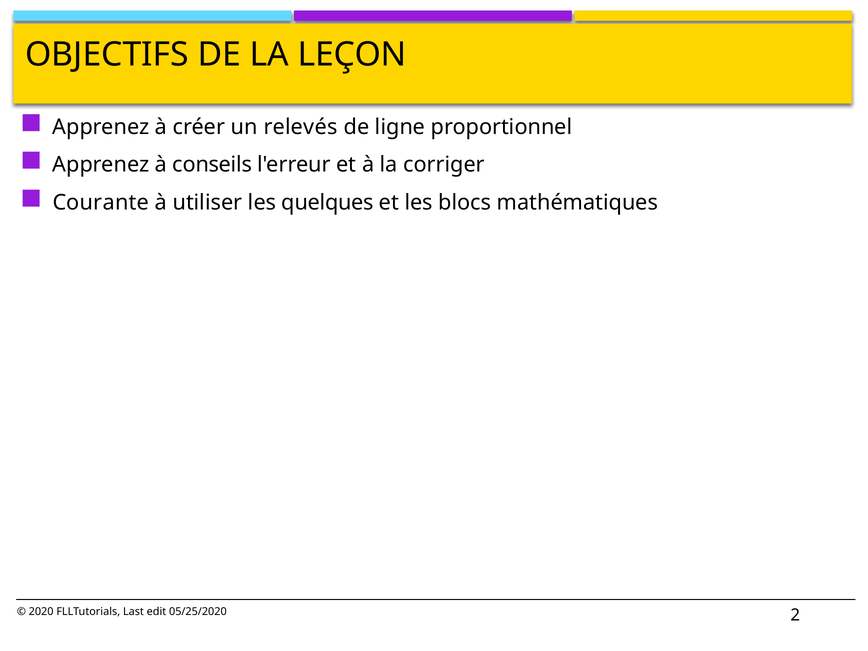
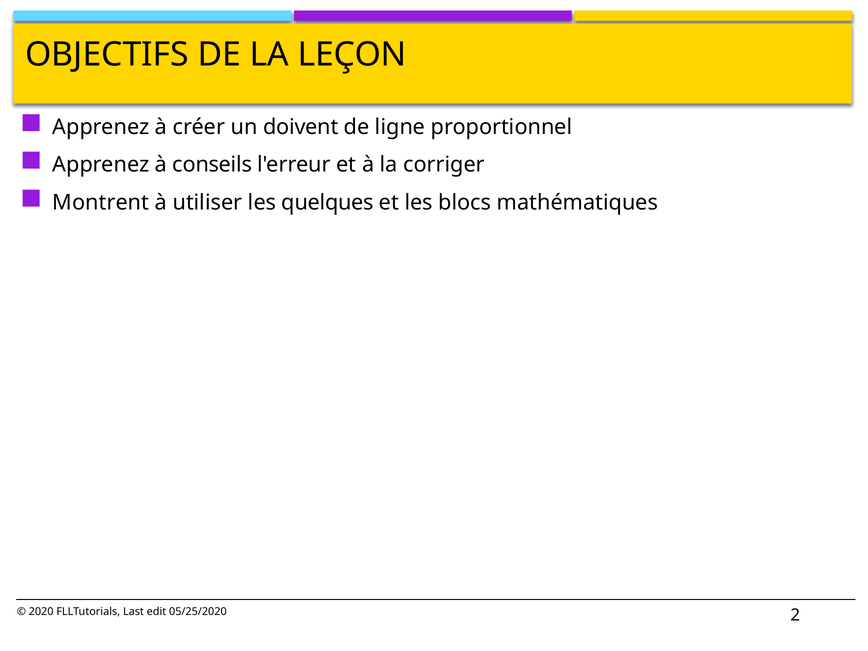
relevés: relevés -> doivent (301, 127)
Courante: Courante -> Montrent (101, 202)
